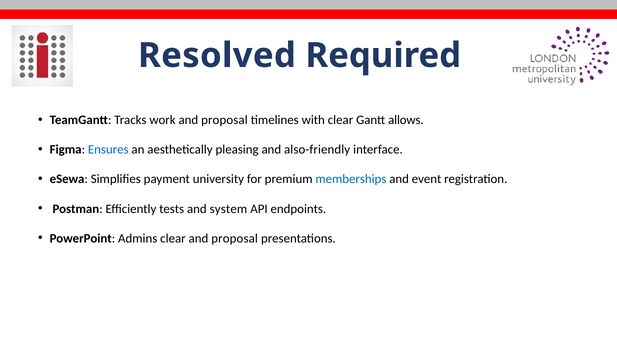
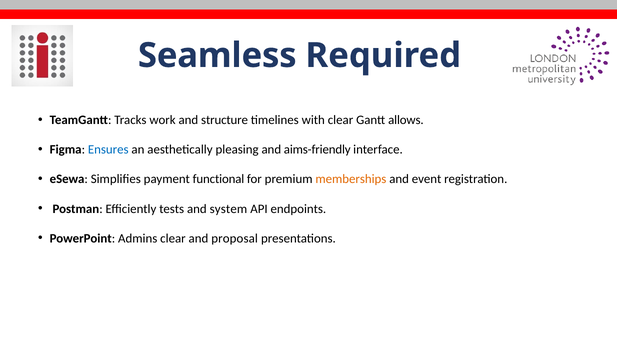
Resolved: Resolved -> Seamless (217, 56)
work and proposal: proposal -> structure (225, 120)
also-friendly: also-friendly -> aims-friendly (317, 150)
university: university -> functional (218, 179)
memberships colour: blue -> orange (351, 179)
